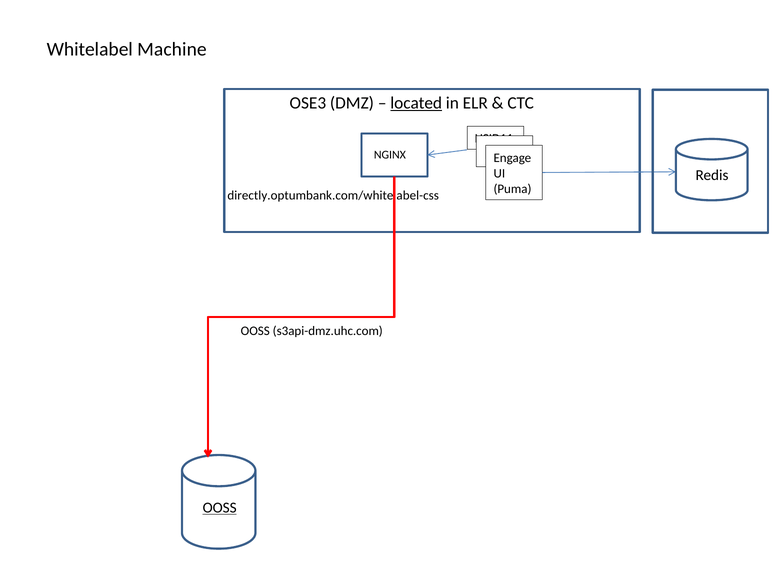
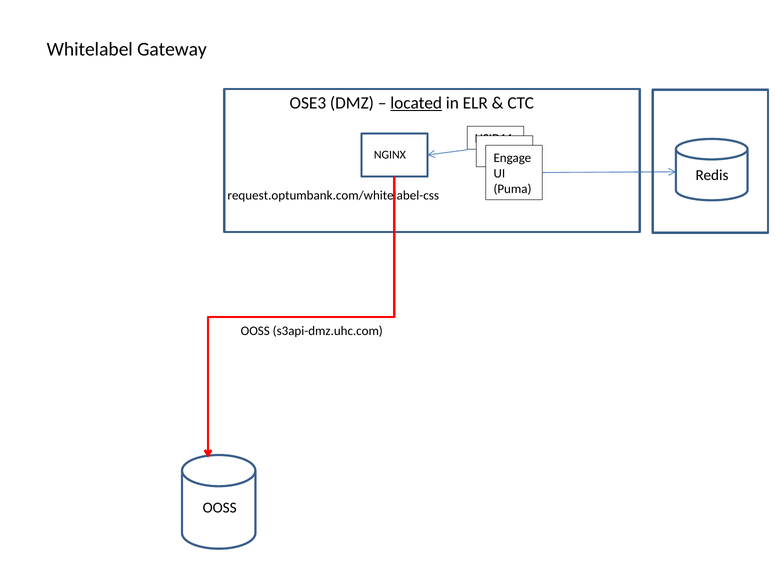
Machine: Machine -> Gateway (172, 49)
directly.optumbank.com/whitelabel-css: directly.optumbank.com/whitelabel-css -> request.optumbank.com/whitelabel-css (333, 196)
OOSS underline: present -> none (220, 508)
